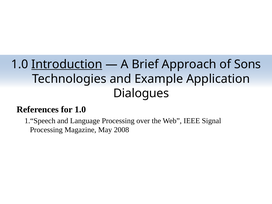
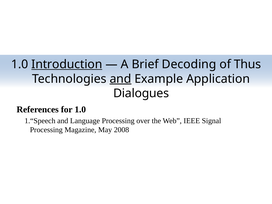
Approach: Approach -> Decoding (189, 64)
Sons: Sons -> Thus (248, 64)
and underline: none -> present (120, 79)
